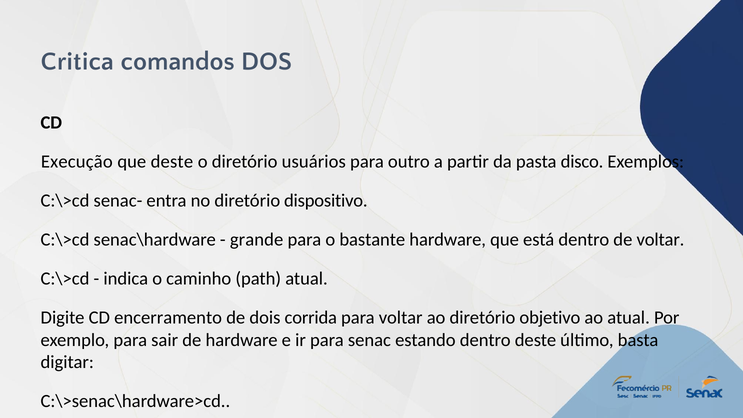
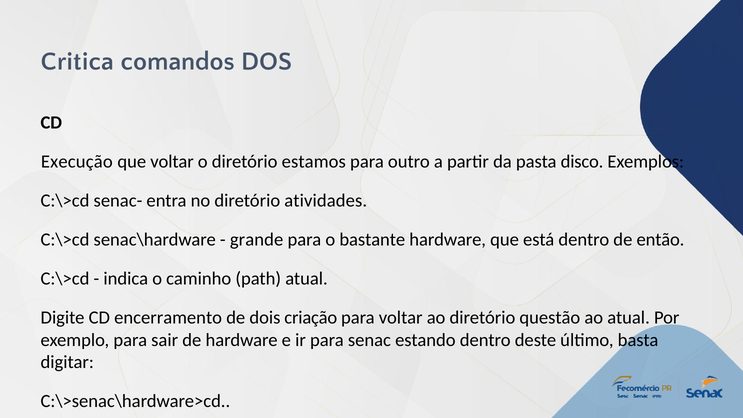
que deste: deste -> voltar (172, 162)
usuários: usuários -> estamos (314, 162)
dispositivo: dispositivo -> atividades (326, 201)
de voltar: voltar -> então (660, 240)
corrida: corrida -> criação (311, 318)
objetivo: objetivo -> questão (550, 318)
